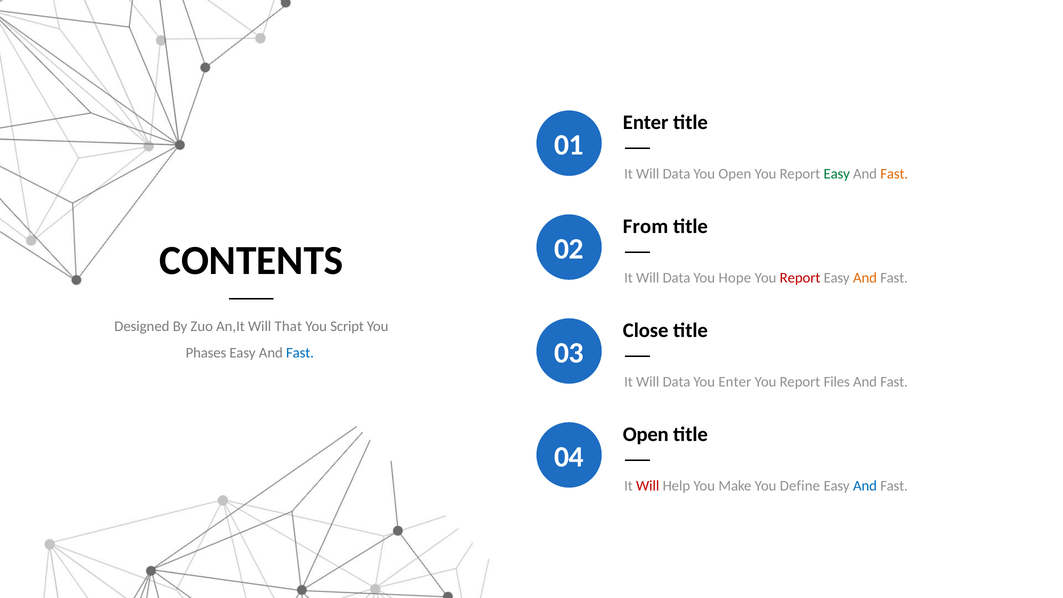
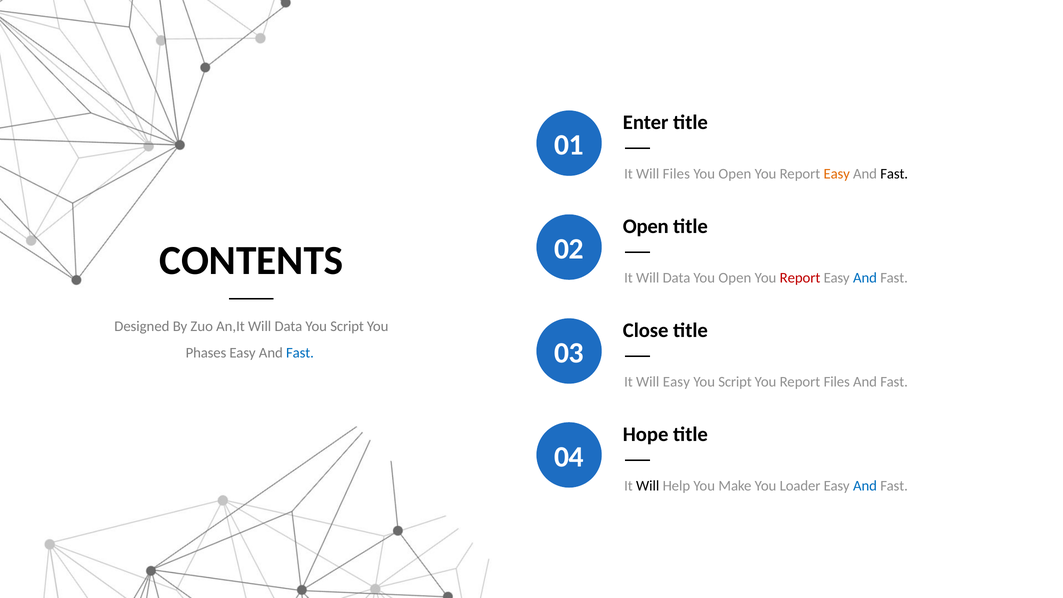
Data: Data -> Files (676, 174)
Easy colour: green -> orange (837, 174)
Fast colour: orange -> black (894, 174)
From: From -> Open (646, 226)
Hope: Hope -> Open (735, 278)
And colour: orange -> blue (865, 278)
An,It Will That: That -> Data (288, 326)
Data: Data -> Easy (676, 382)
Enter: Enter -> Script (735, 382)
Open: Open -> Hope (646, 434)
Will colour: red -> black (648, 486)
Define: Define -> Loader (800, 486)
